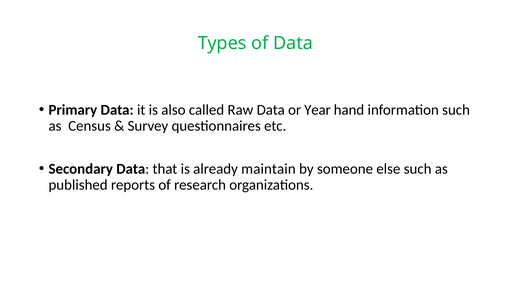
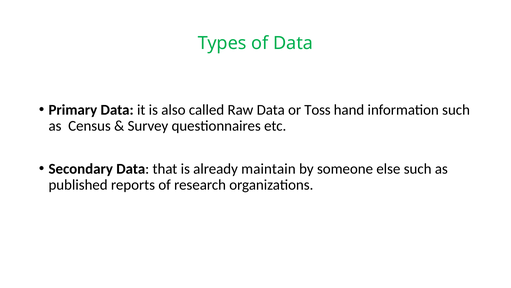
Year: Year -> Toss (317, 110)
